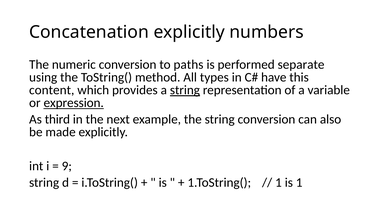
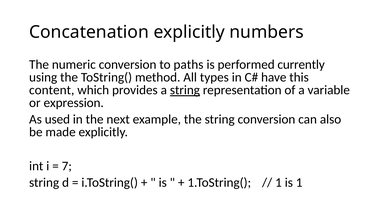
separate: separate -> currently (301, 65)
expression underline: present -> none (74, 103)
third: third -> used (57, 119)
9: 9 -> 7 (67, 166)
